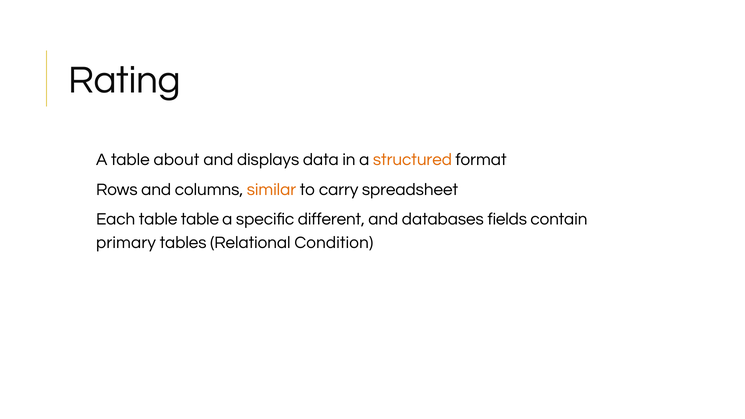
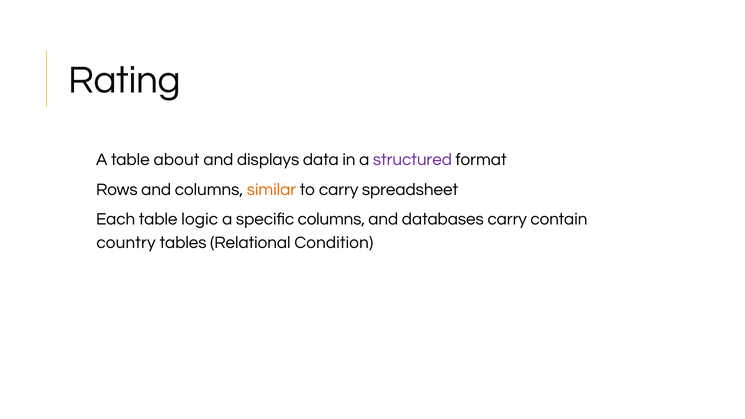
structured colour: orange -> purple (412, 160)
table table: table -> logic (200, 219)
specific different: different -> columns (331, 219)
databases fields: fields -> carry (507, 219)
primary: primary -> country (126, 243)
